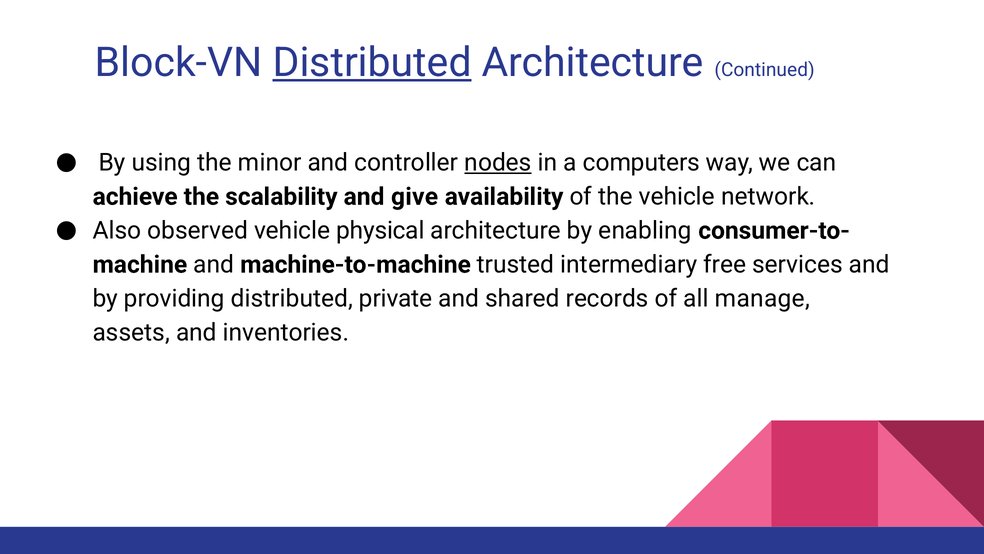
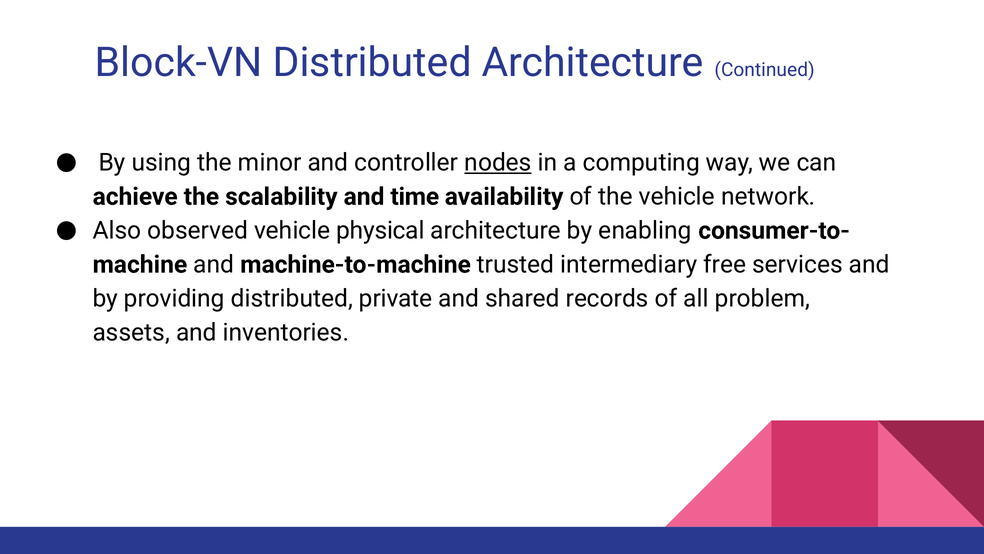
Distributed underline: present -> none (372, 63)
computers: computers -> computing (641, 163)
give: give -> time (415, 196)
manage: manage -> problem (762, 298)
